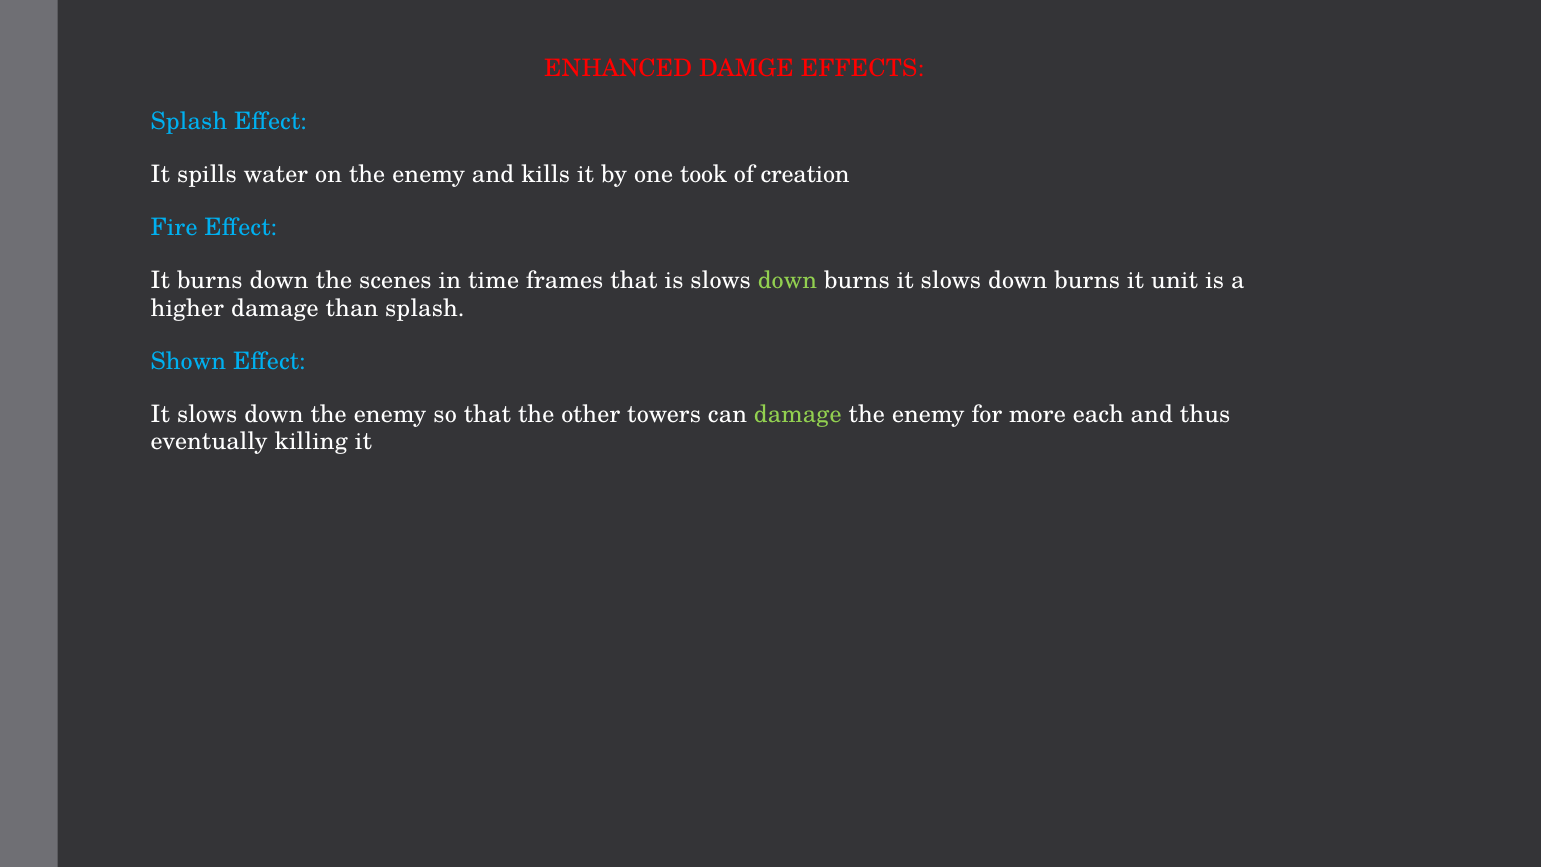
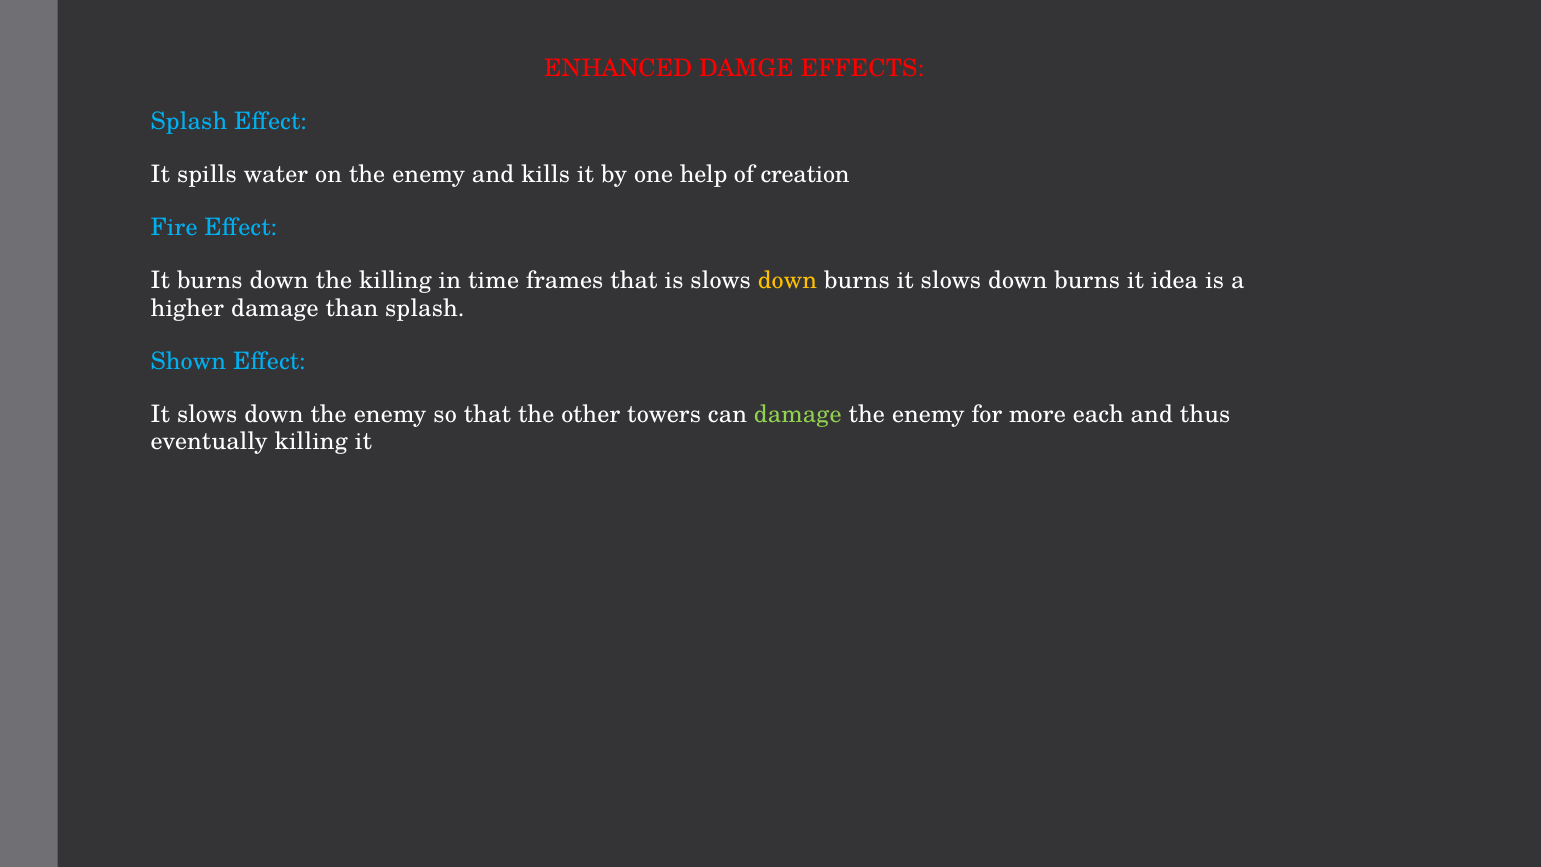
took: took -> help (704, 174)
the scenes: scenes -> killing (395, 281)
down colour: light green -> yellow (787, 281)
unit: unit -> idea (1175, 281)
